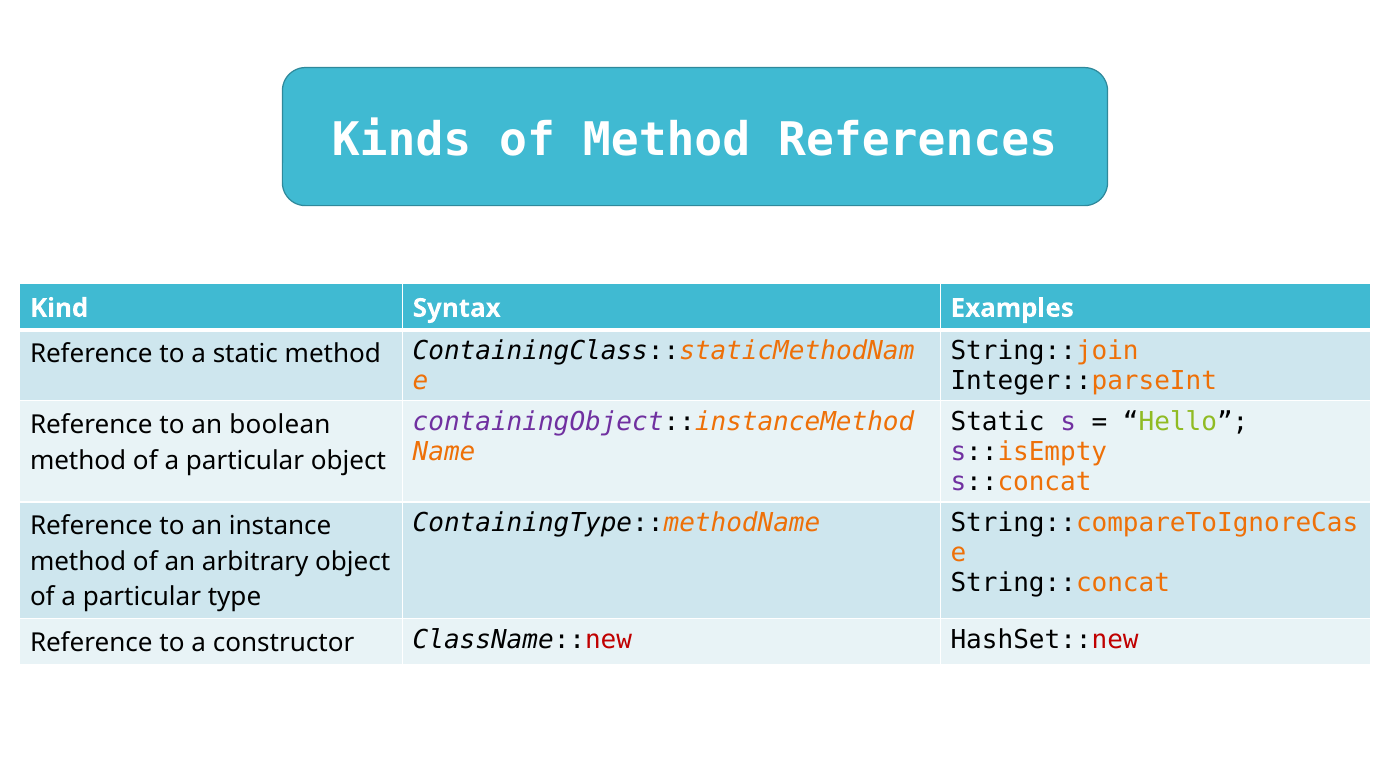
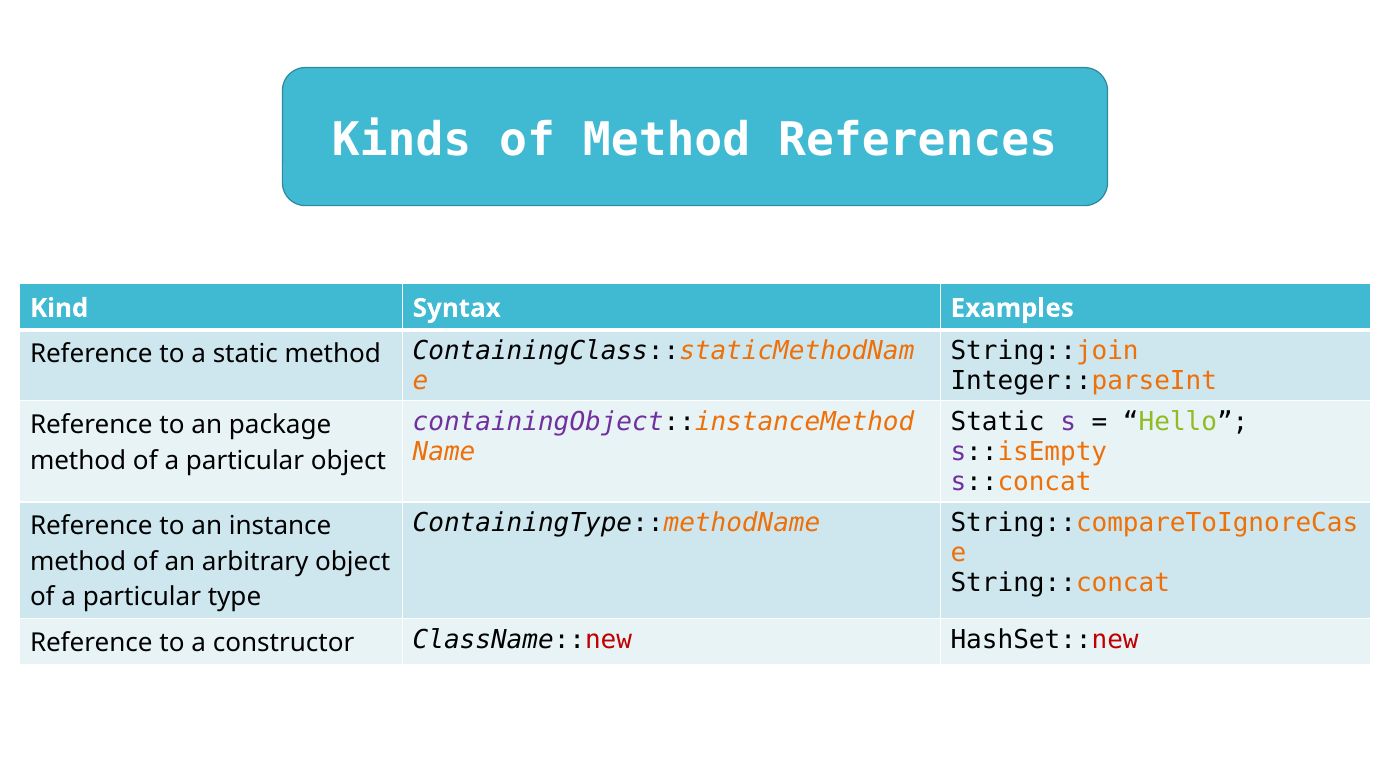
boolean: boolean -> package (280, 425)
